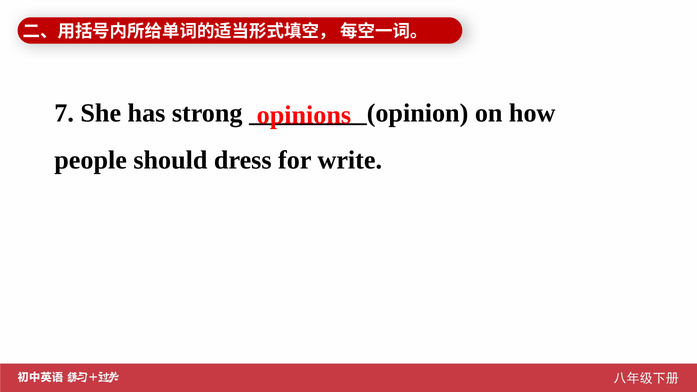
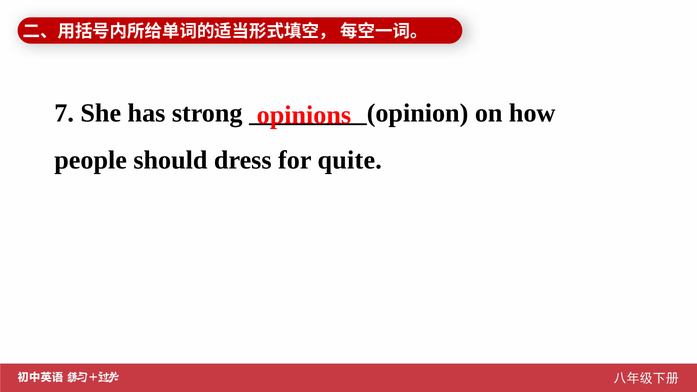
write: write -> quite (350, 160)
